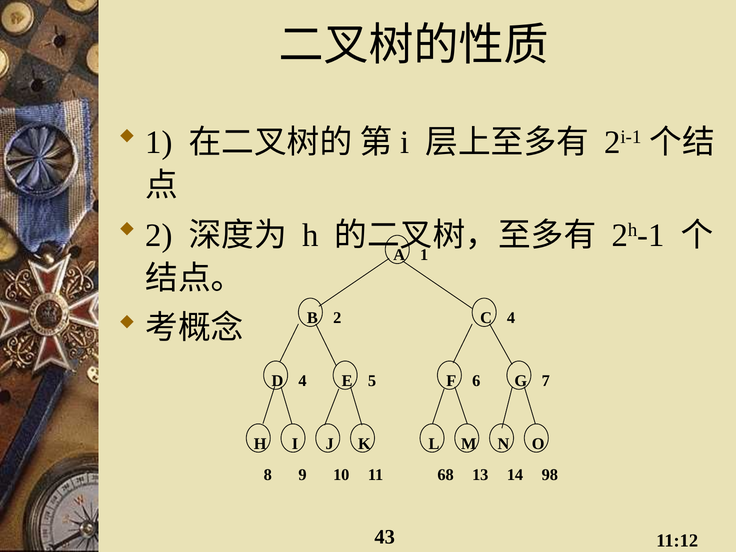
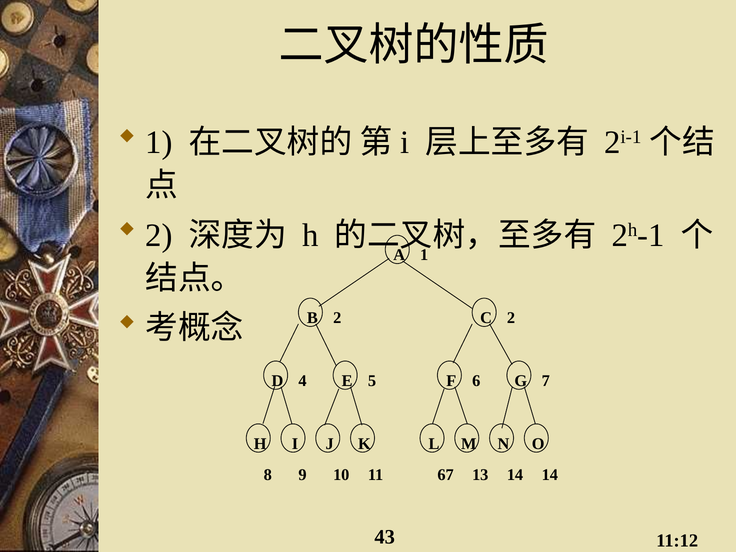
2 4: 4 -> 2 (511, 318)
68: 68 -> 67 (446, 475)
14 98: 98 -> 14 (550, 475)
